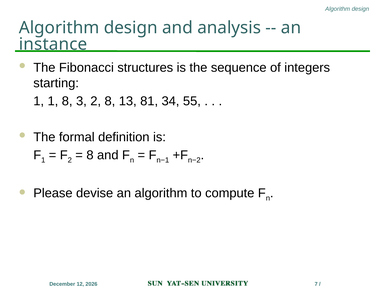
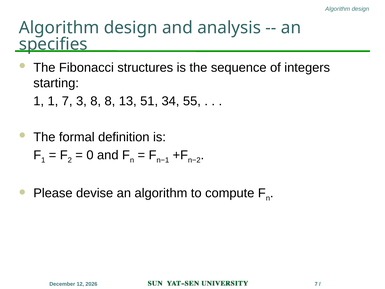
instance: instance -> specifies (53, 44)
1 8: 8 -> 7 (67, 101)
3 2: 2 -> 8 (96, 101)
81: 81 -> 51 (149, 101)
8: 8 -> 0 (90, 155)
